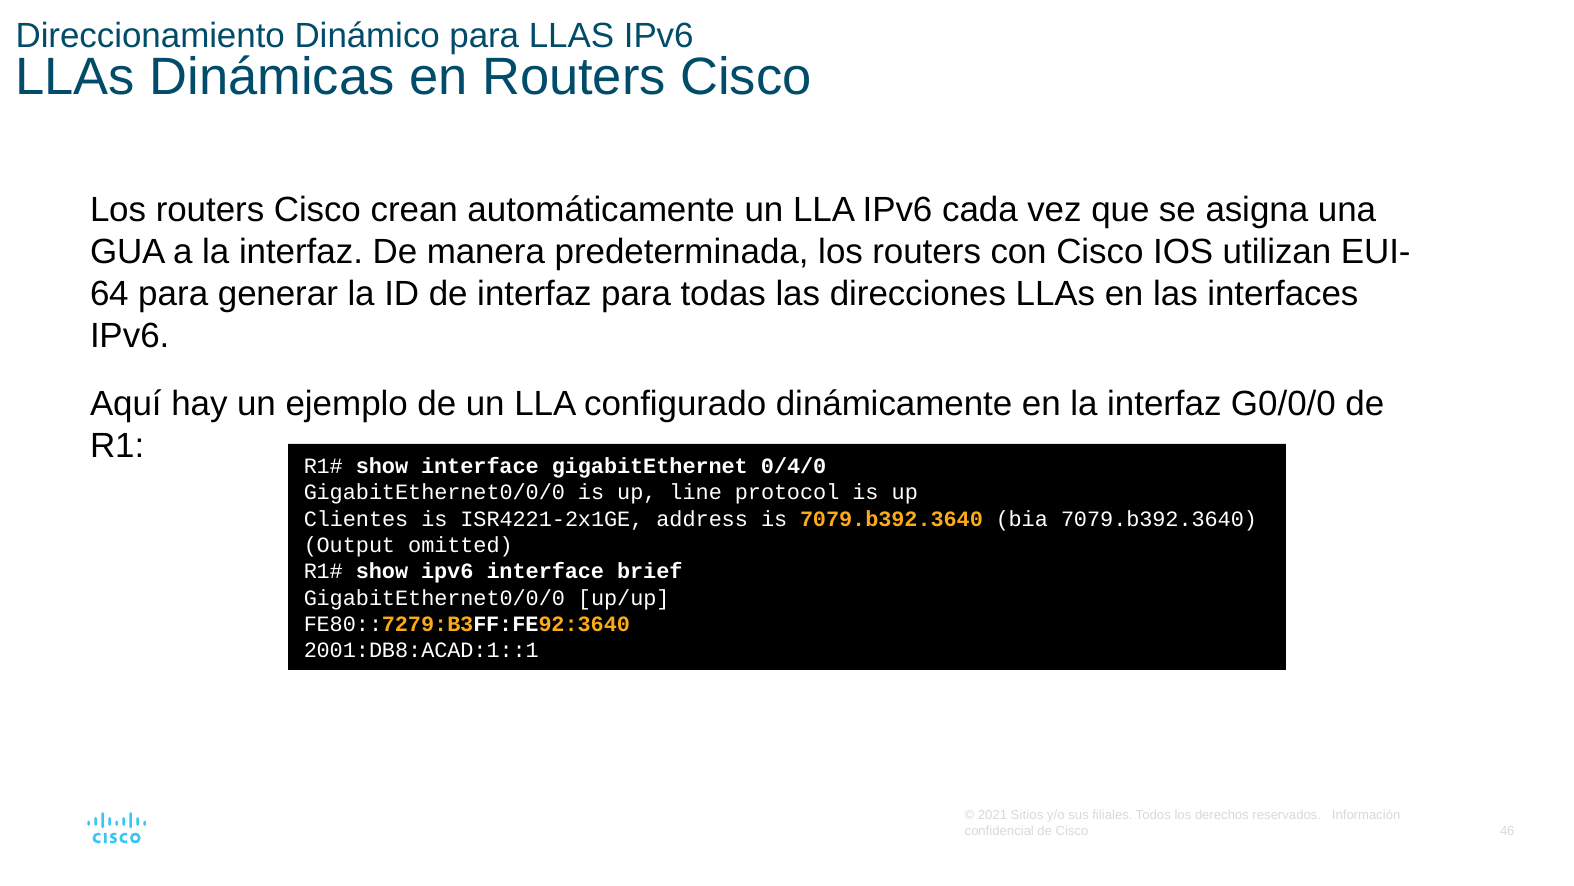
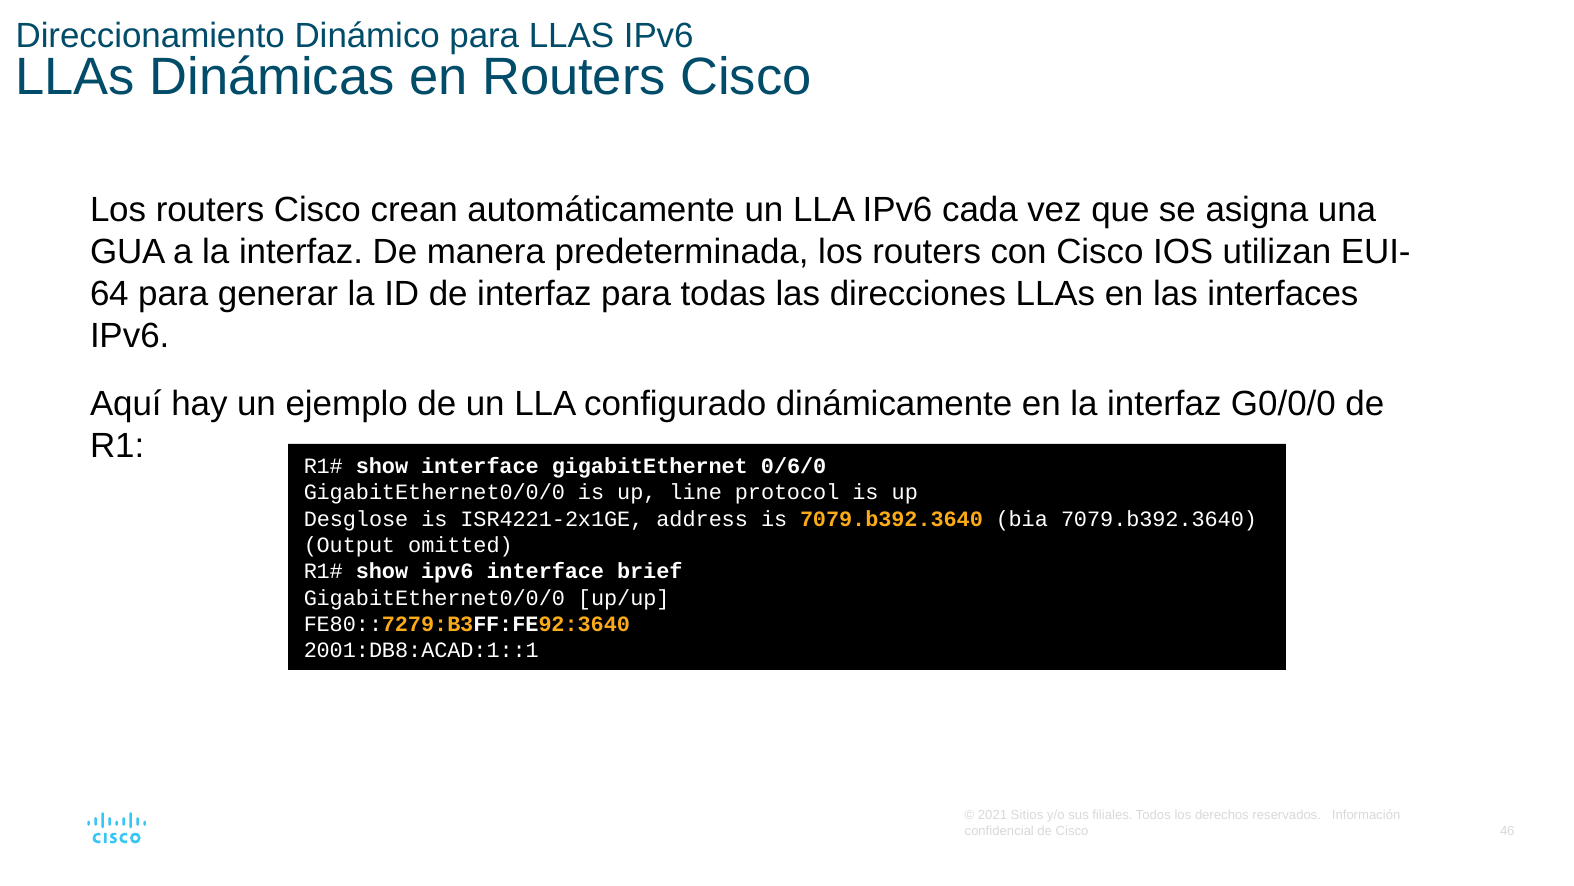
0/4/0: 0/4/0 -> 0/6/0 (794, 466)
Clientes: Clientes -> Desglose (356, 519)
